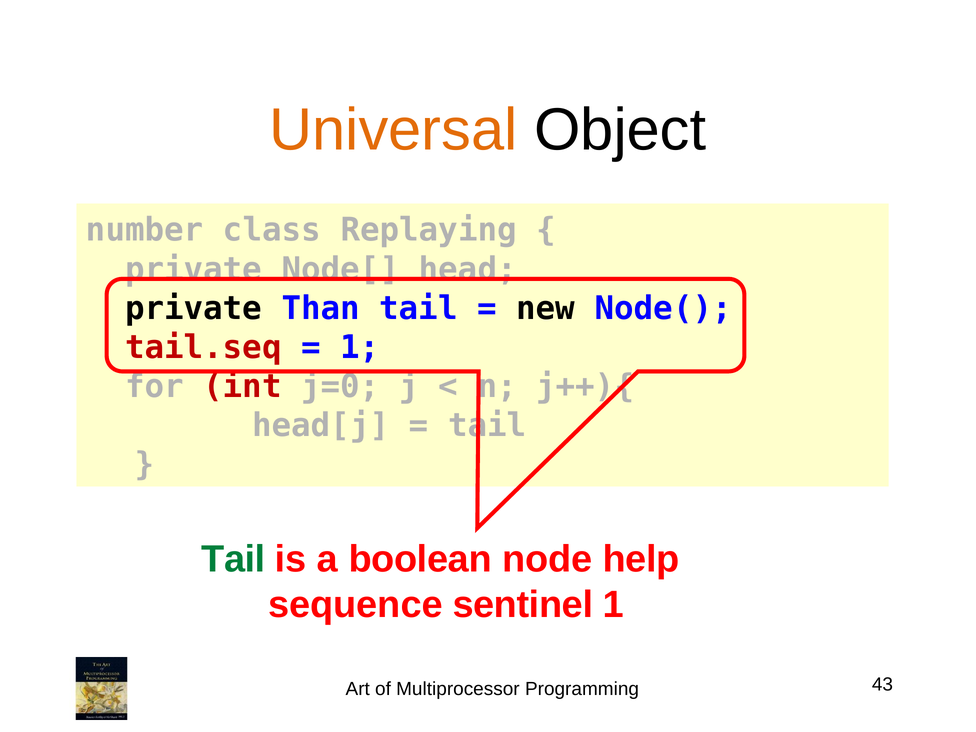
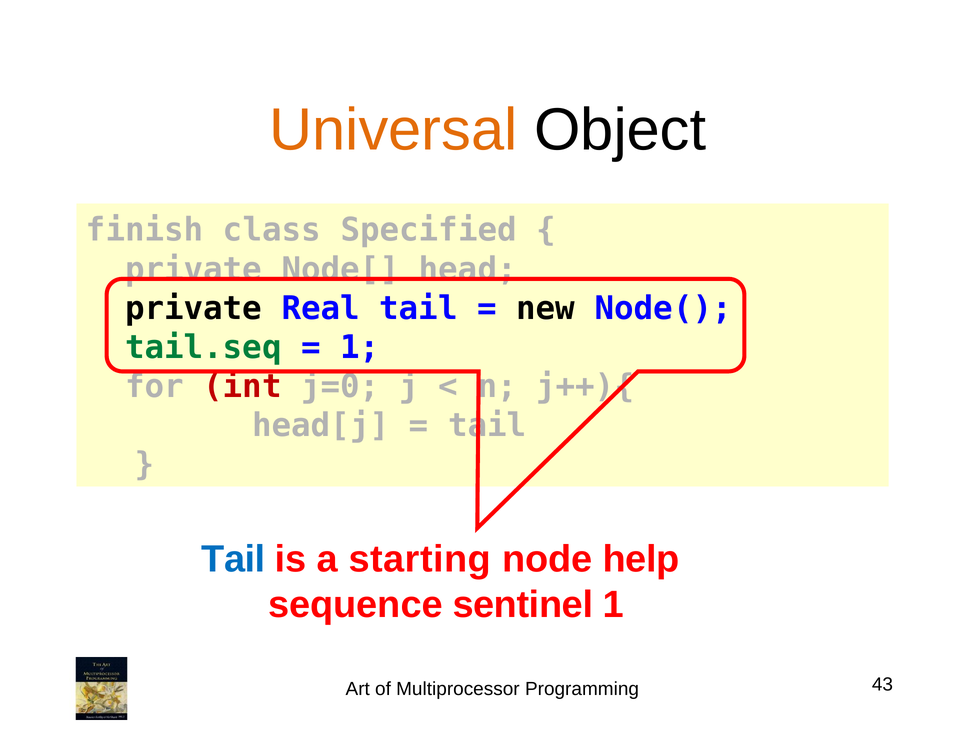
number: number -> finish (145, 230)
Replaying: Replaying -> Specified (429, 230)
Than: Than -> Real (321, 308)
tail.seq colour: red -> green (203, 347)
Tail colour: green -> blue (233, 559)
boolean: boolean -> starting (420, 559)
